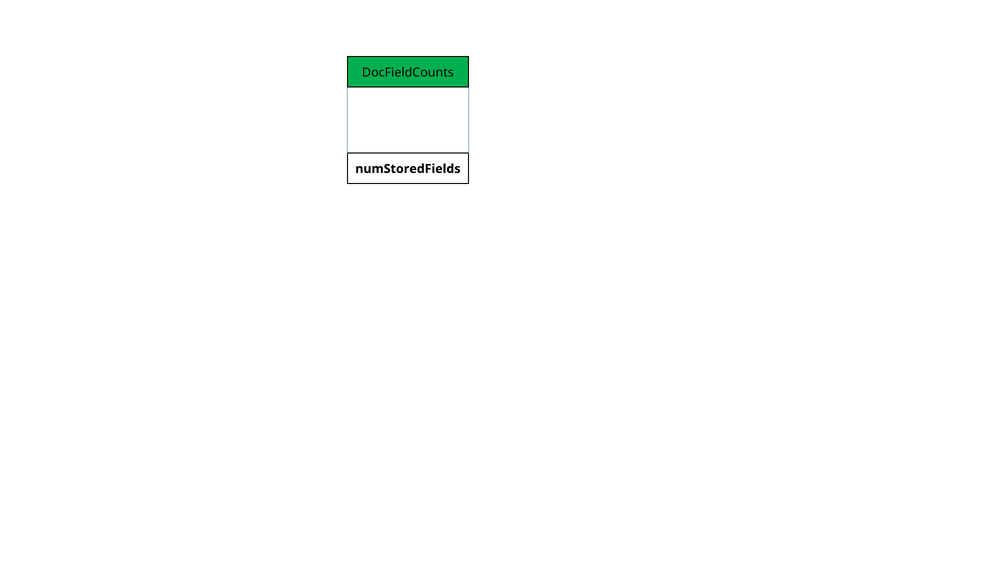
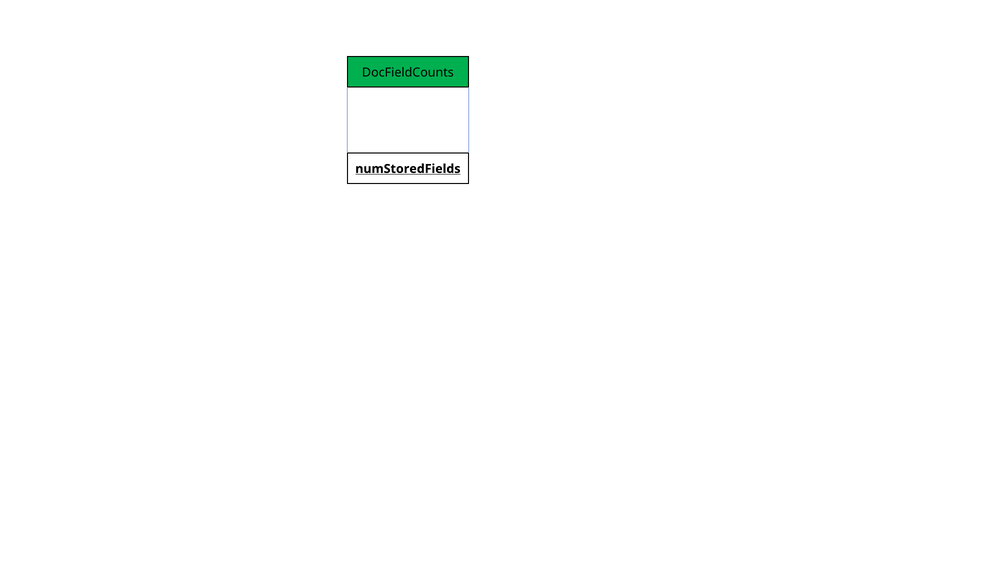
numStoredFields underline: none -> present (408, 169)
